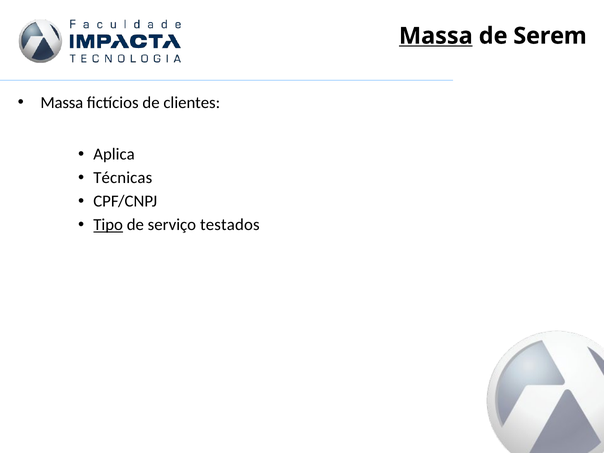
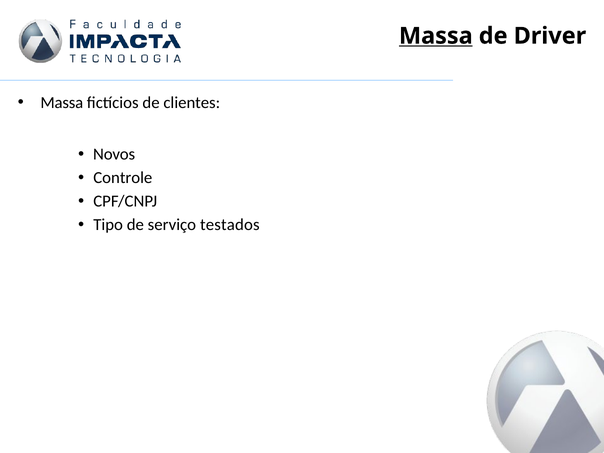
Serem: Serem -> Driver (550, 36)
Aplica: Aplica -> Novos (114, 154)
Técnicas: Técnicas -> Controle (123, 178)
Tipo underline: present -> none (108, 225)
